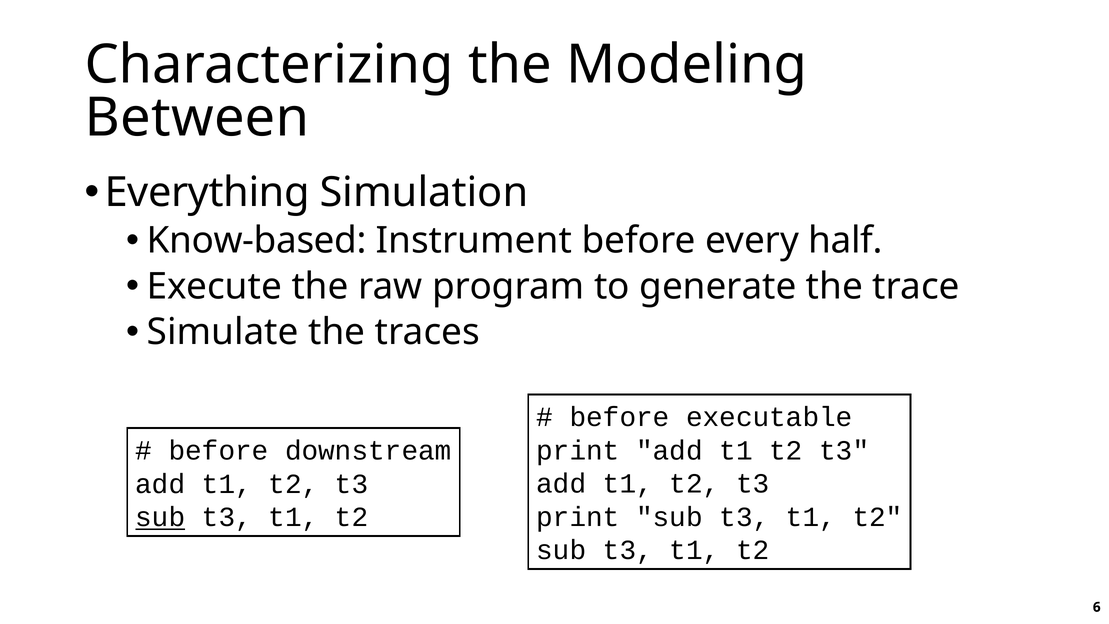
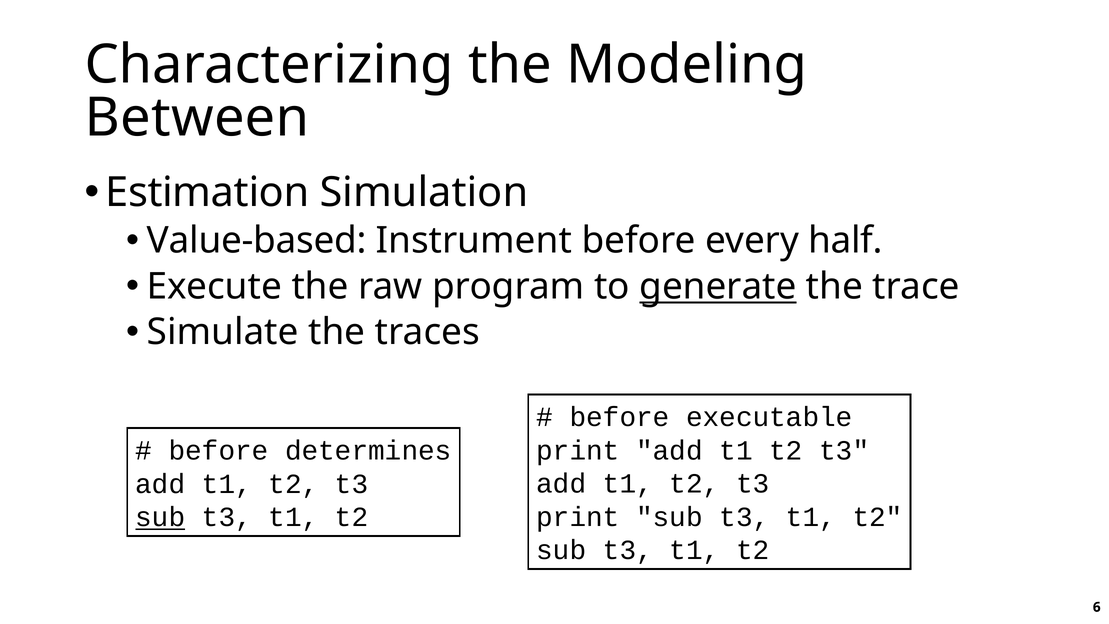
Everything: Everything -> Estimation (207, 192)
Know-based: Know-based -> Value-based (257, 241)
generate underline: none -> present (718, 286)
downstream: downstream -> determines (368, 451)
